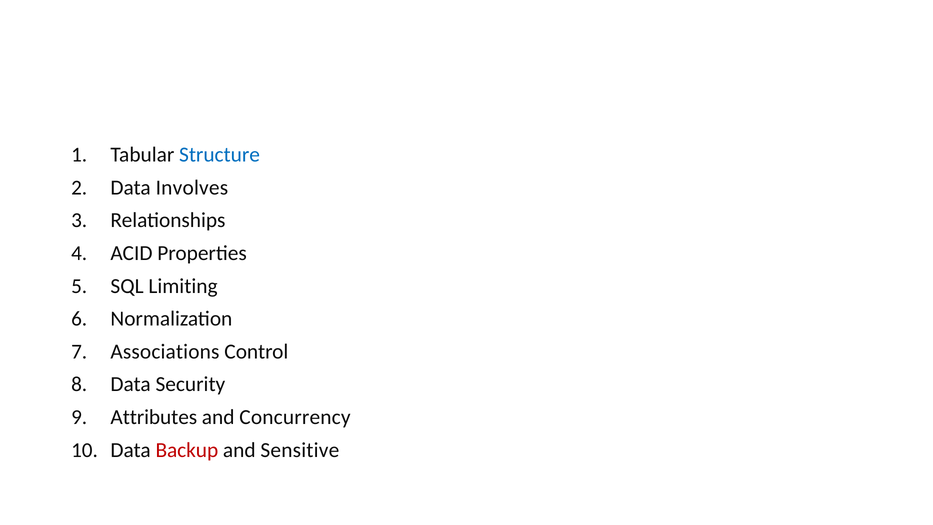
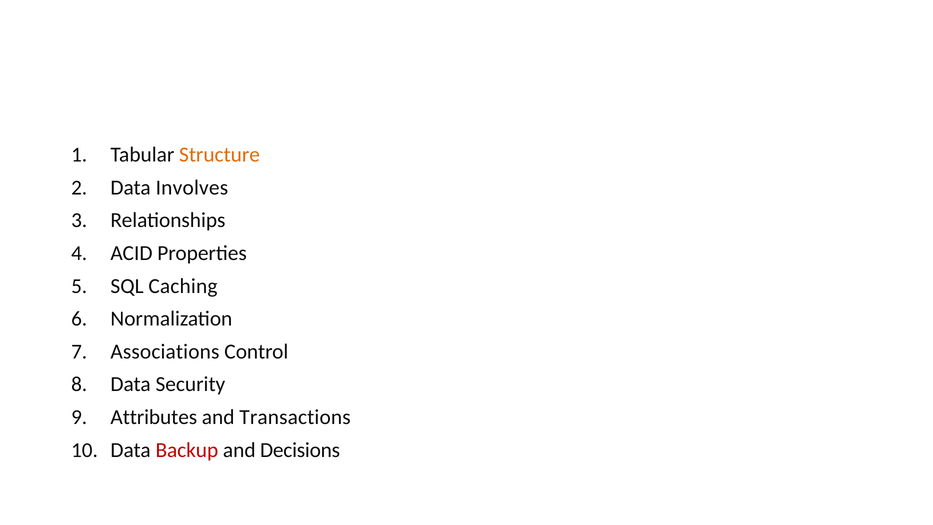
Structure colour: blue -> orange (220, 155)
Limiting: Limiting -> Caching (183, 286)
Concurrency: Concurrency -> Transactions (295, 417)
Sensitive: Sensitive -> Decisions (300, 450)
